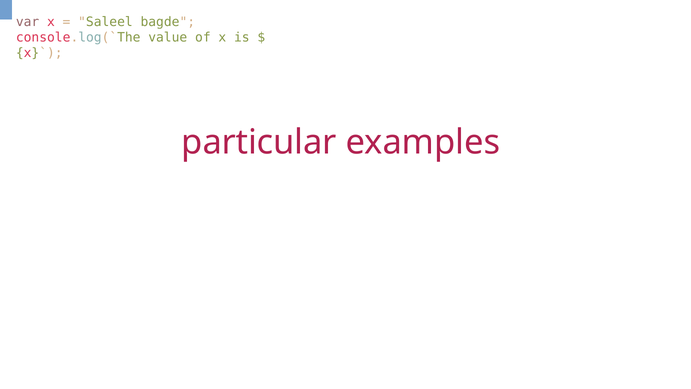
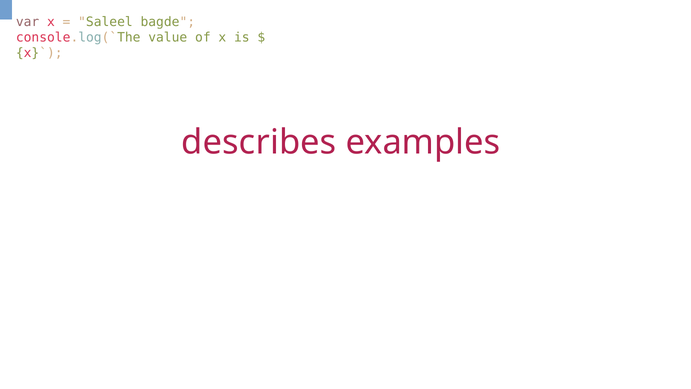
particular: particular -> describes (259, 142)
